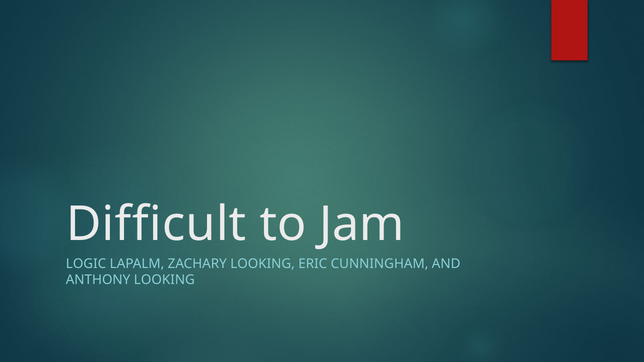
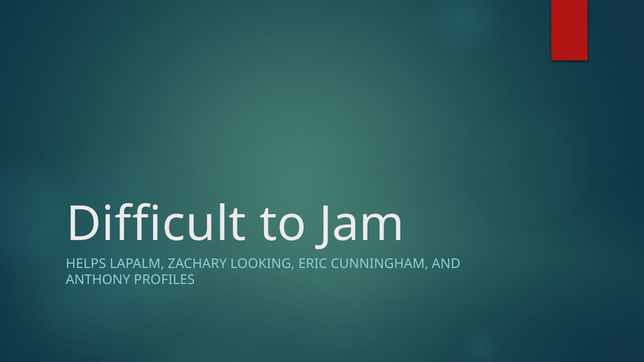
LOGIC: LOGIC -> HELPS (86, 264)
ANTHONY LOOKING: LOOKING -> PROFILES (164, 280)
